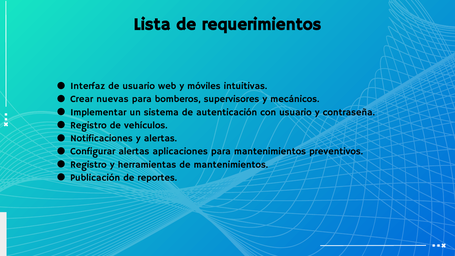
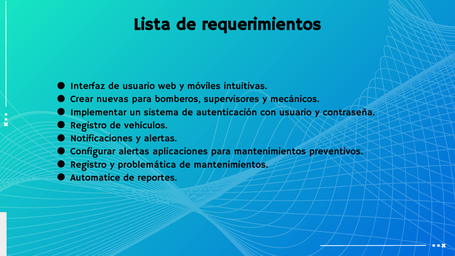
herramientas: herramientas -> problemática (147, 165)
Publicación: Publicación -> Automatice (95, 178)
